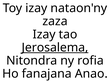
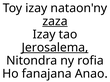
zaza underline: none -> present (55, 21)
